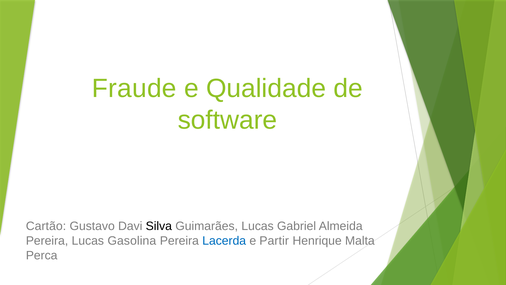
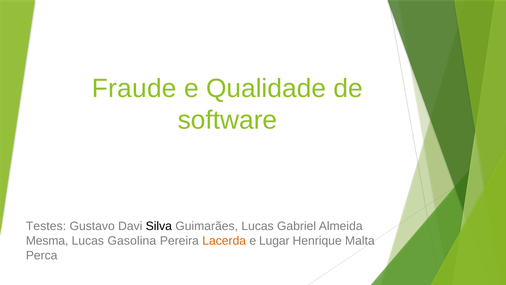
Cartão: Cartão -> Testes (46, 226)
Pereira: Pereira -> Mesma (47, 241)
Lacerda colour: blue -> orange (224, 241)
Partir: Partir -> Lugar (274, 241)
